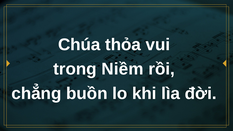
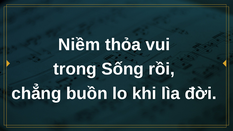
Chúa: Chúa -> Niềm (79, 45)
Niềm: Niềm -> Sống (123, 69)
